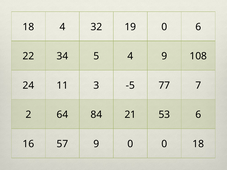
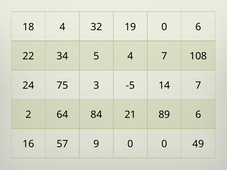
4 9: 9 -> 7 (164, 56)
11: 11 -> 75 (62, 86)
77: 77 -> 14 (164, 86)
53: 53 -> 89 (164, 115)
0 18: 18 -> 49 (198, 144)
